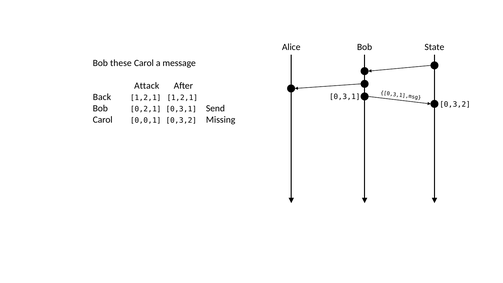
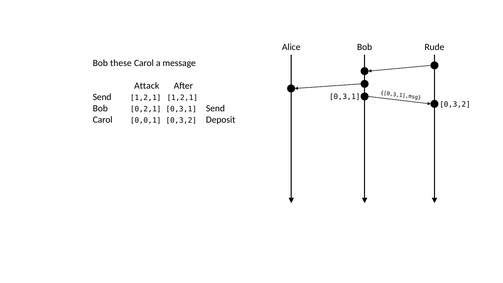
State: State -> Rude (434, 47)
Back: Back -> Send (102, 97)
Missing: Missing -> Deposit (221, 120)
